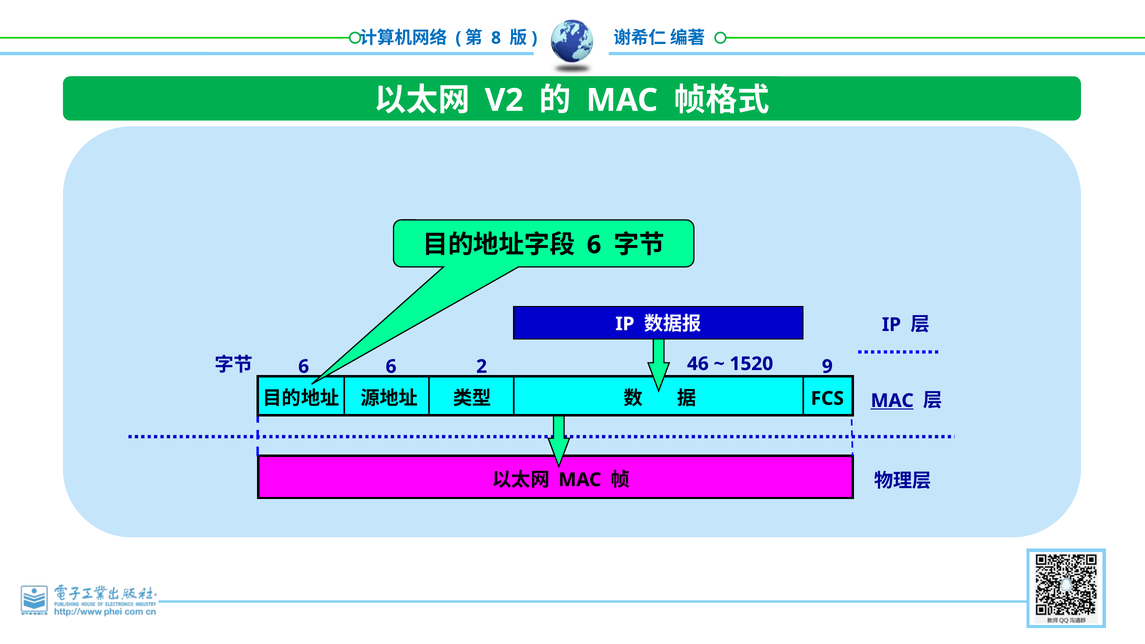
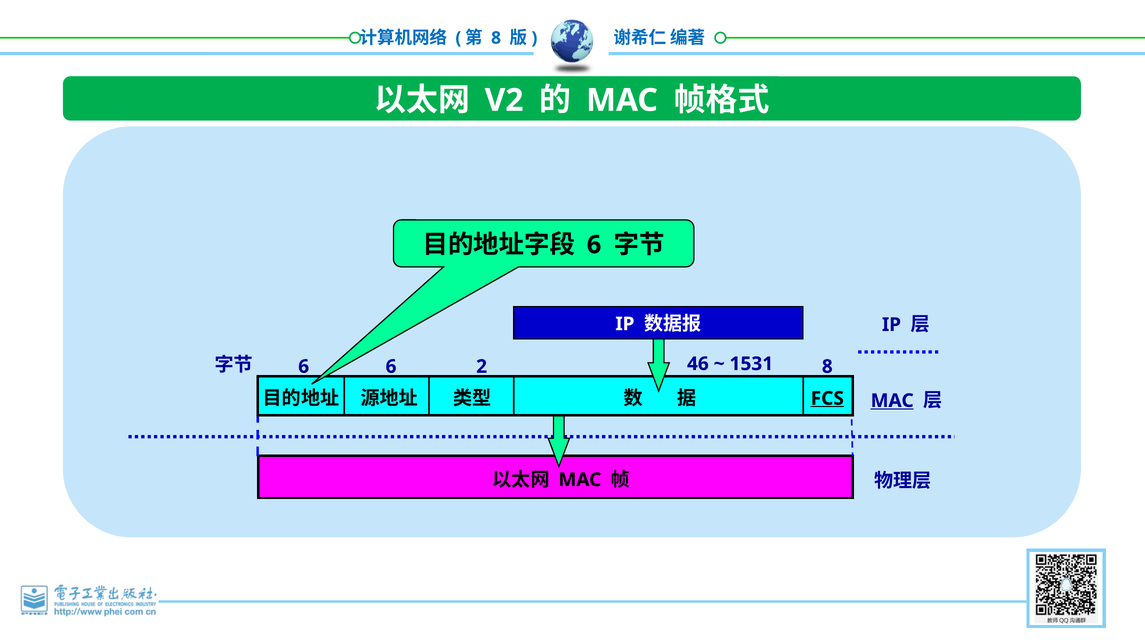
1520: 1520 -> 1531 (751, 364)
9: 9 -> 8 (827, 367)
FCS underline: none -> present (827, 399)
